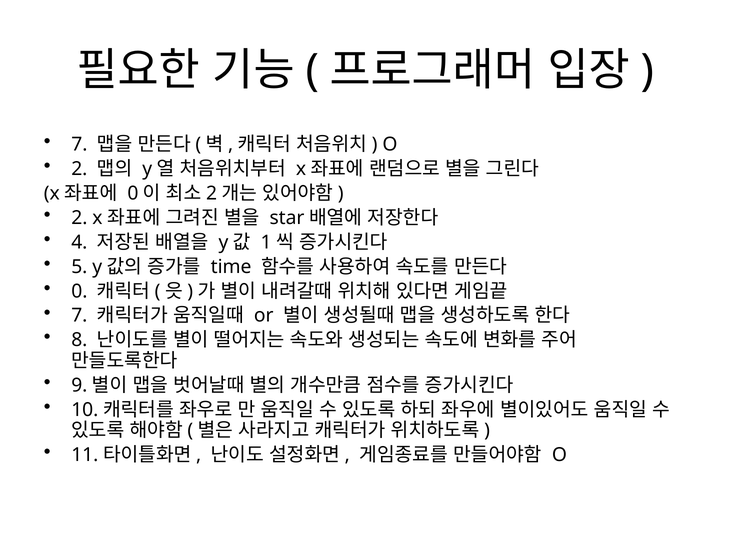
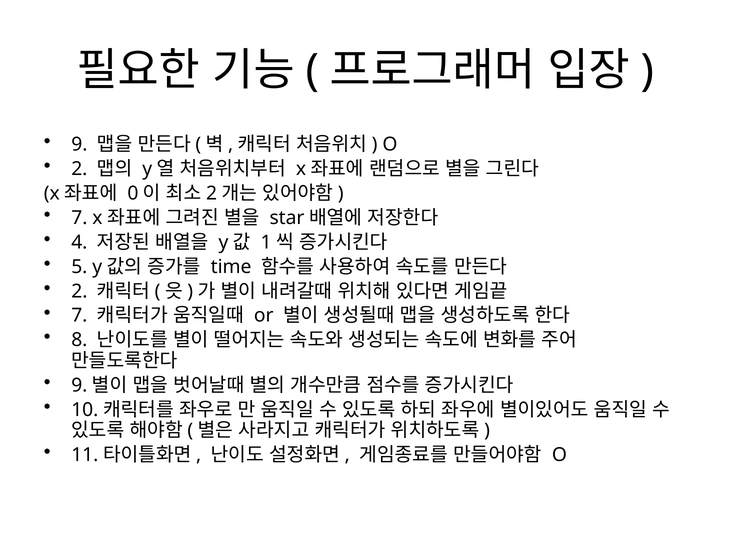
7: 7 -> 9 (79, 144)
2: 2 -> 7 (79, 218)
0: 0 -> 2 (79, 291)
